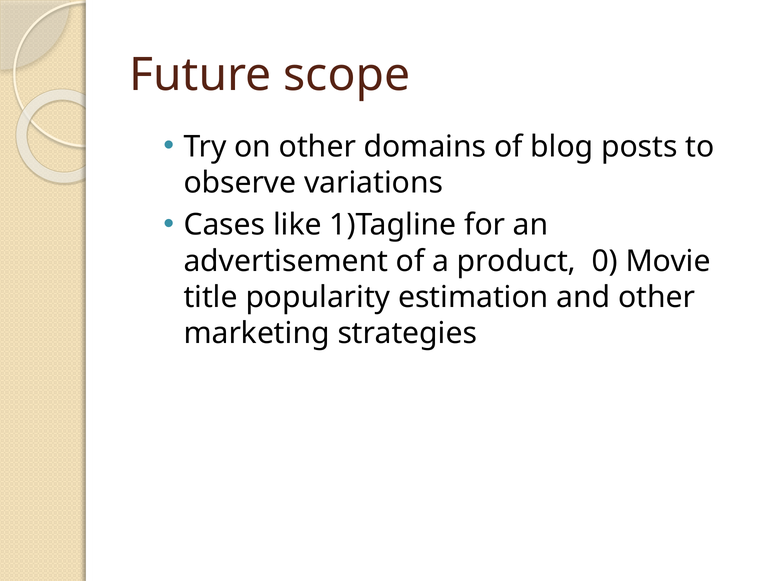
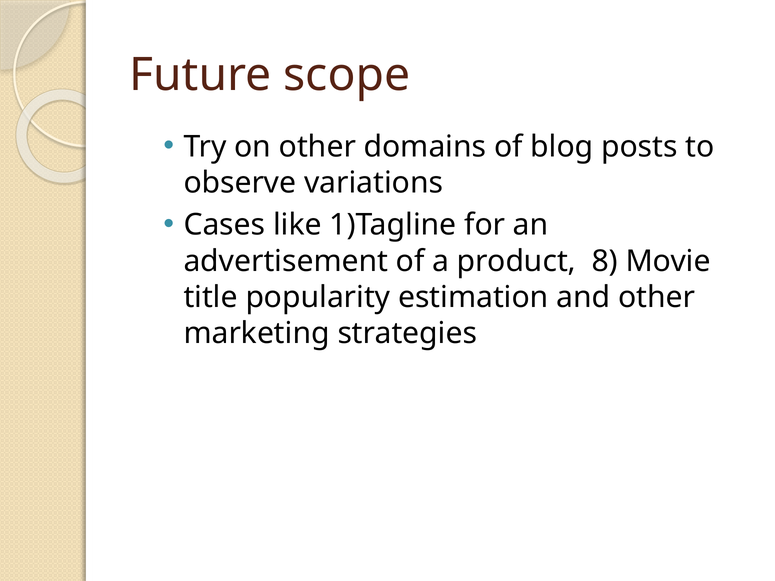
0: 0 -> 8 (605, 261)
